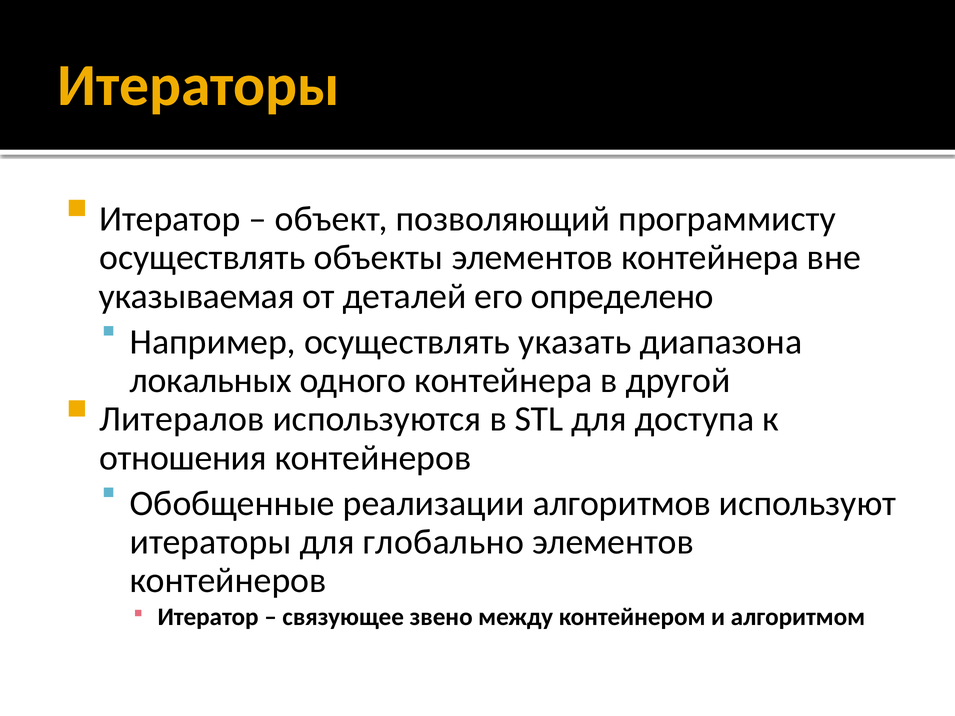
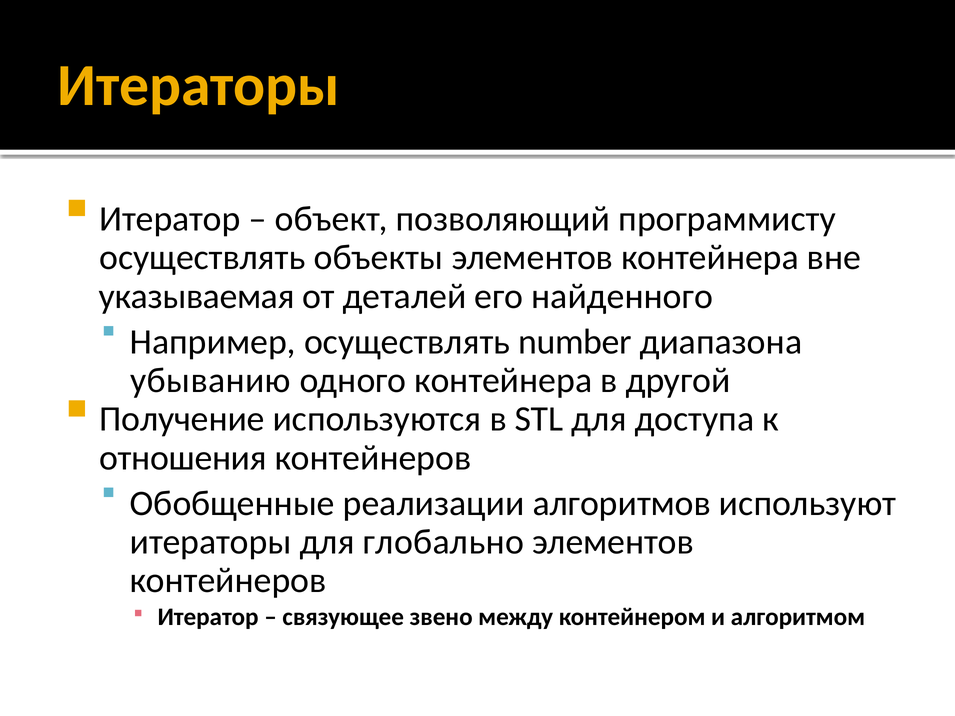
определено: определено -> найденного (622, 296)
указать: указать -> number (575, 342)
локальных: локальных -> убыванию (210, 381)
Литералов: Литералов -> Получение (182, 419)
